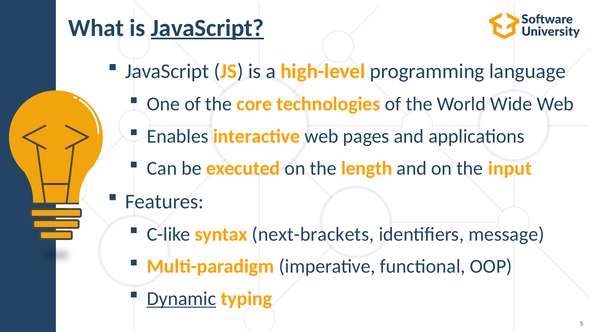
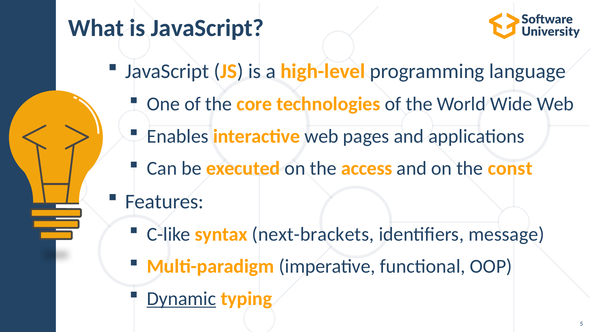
JavaScript underline: present -> none (207, 28)
length: length -> access (367, 169)
input: input -> const (510, 169)
